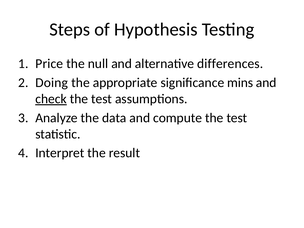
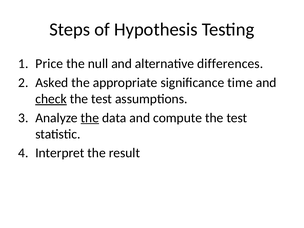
Doing: Doing -> Asked (52, 83)
mins: mins -> time (240, 83)
the underline: none -> present (90, 118)
